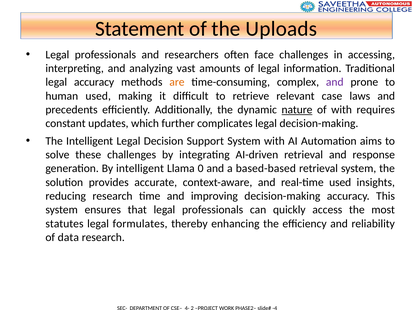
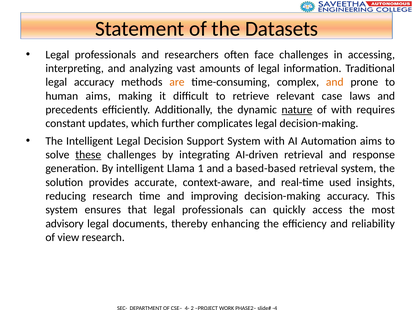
Uploads: Uploads -> Datasets (282, 29)
and colour: purple -> orange (335, 82)
human used: used -> aims (98, 96)
these underline: none -> present (88, 155)
0: 0 -> 1 (201, 168)
statutes: statutes -> advisory (65, 223)
formulates: formulates -> documents (140, 223)
data: data -> view (68, 237)
